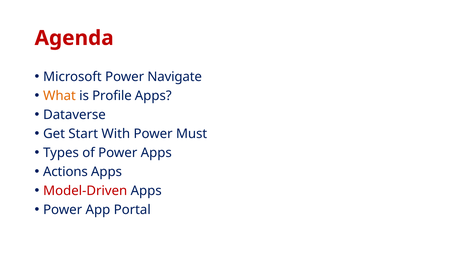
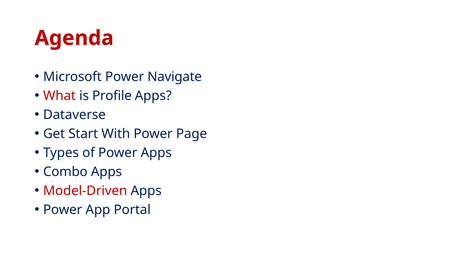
What colour: orange -> red (59, 96)
Must: Must -> Page (192, 134)
Actions: Actions -> Combo (65, 172)
